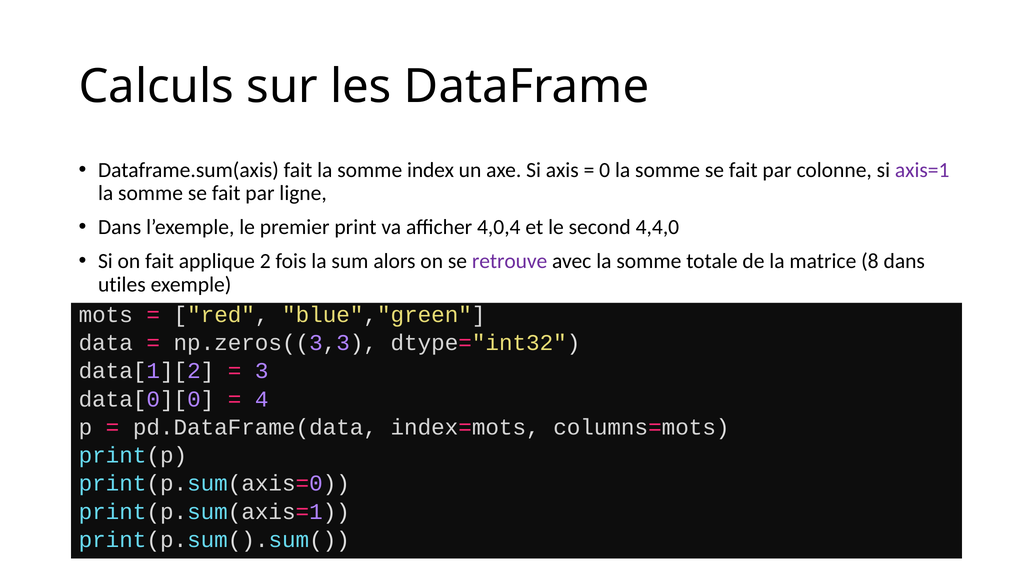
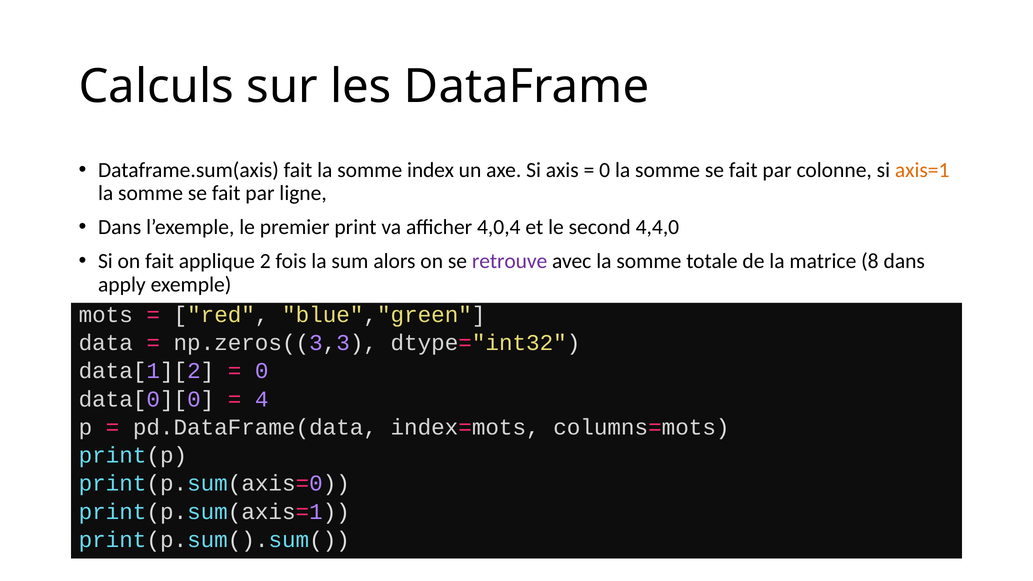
axis=1 colour: purple -> orange (922, 170)
utiles: utiles -> apply (122, 284)
3: 3 -> 0 (262, 371)
